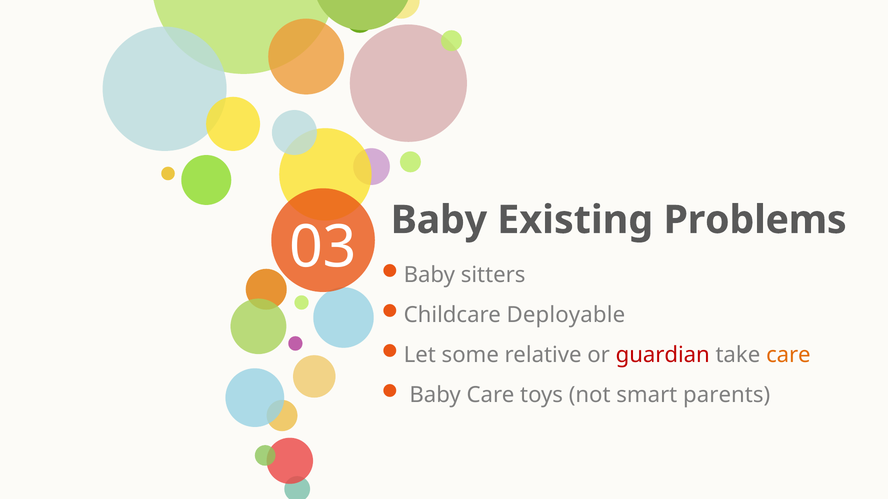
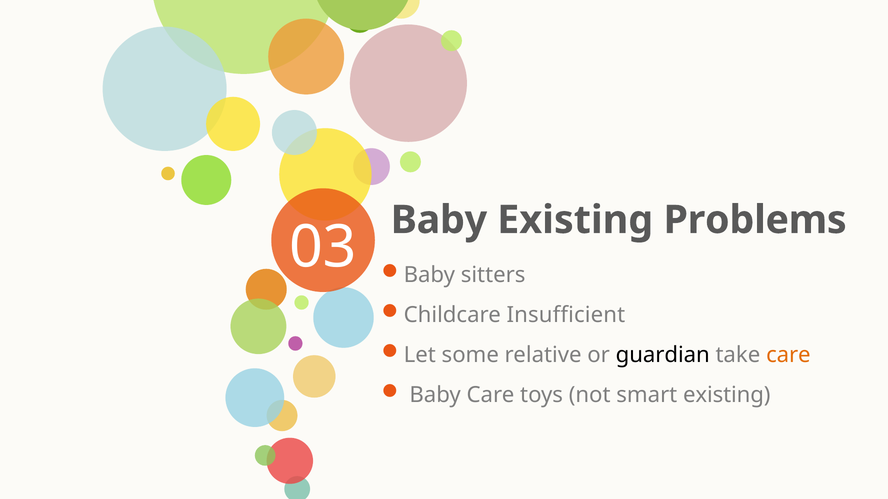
Deployable: Deployable -> Insufficient (566, 315)
guardian colour: red -> black (663, 355)
smart parents: parents -> existing (727, 395)
